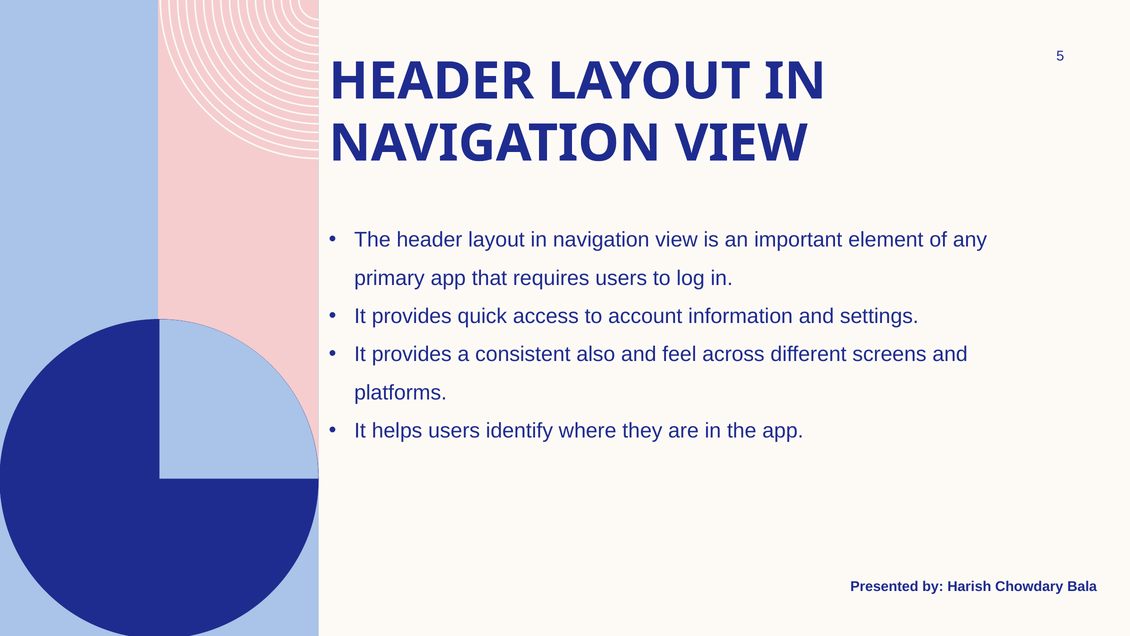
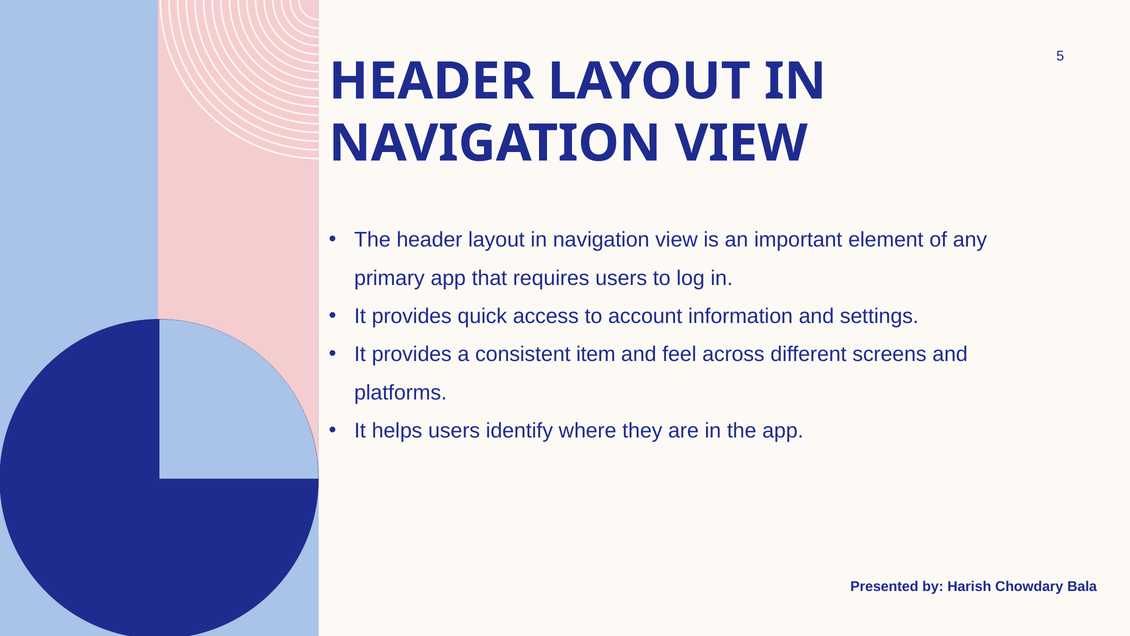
also: also -> item (596, 354)
